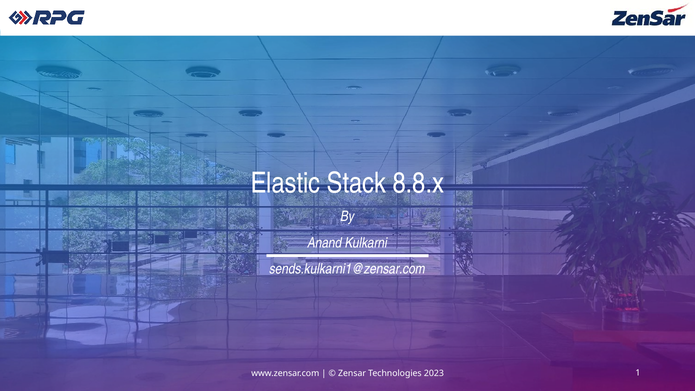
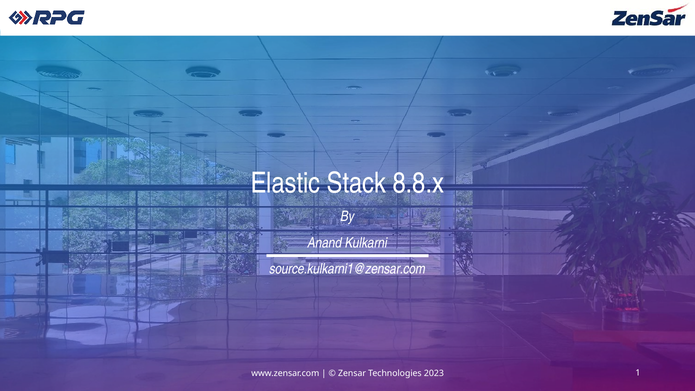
sends.kulkarni1@zensar.com: sends.kulkarni1@zensar.com -> source.kulkarni1@zensar.com (347, 269)
